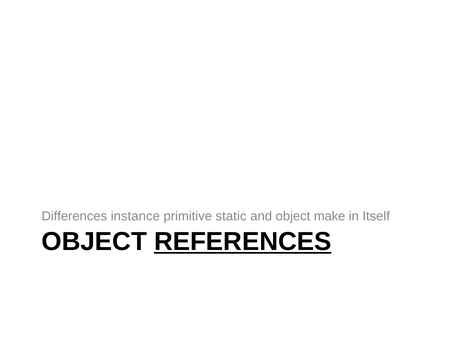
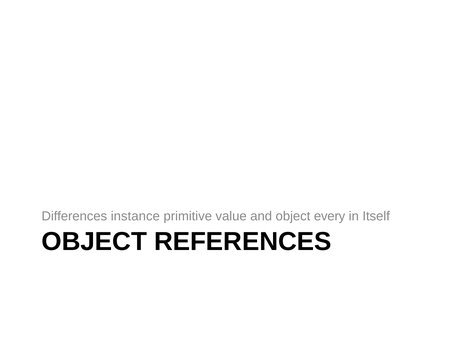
static: static -> value (231, 216)
make: make -> every (330, 216)
REFERENCES underline: present -> none (243, 242)
